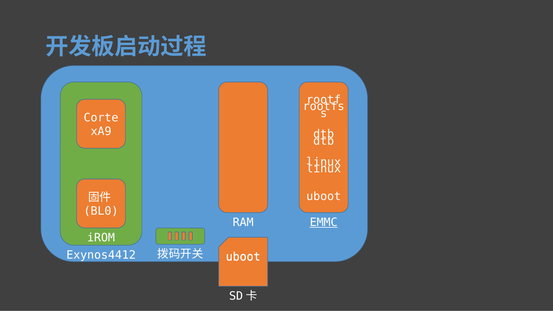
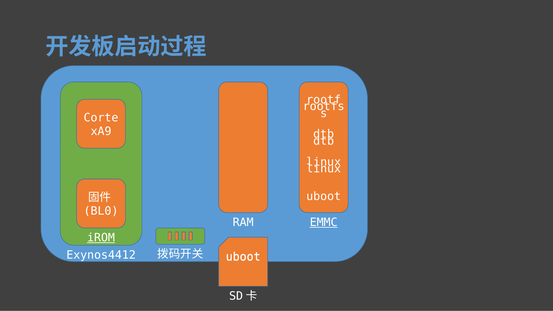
iROM underline: none -> present (101, 238)
